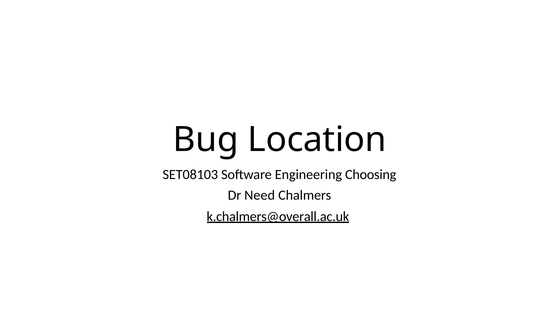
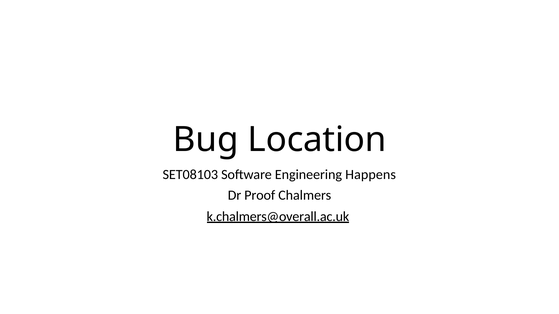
Choosing: Choosing -> Happens (371, 175)
Need: Need -> Proof (260, 196)
